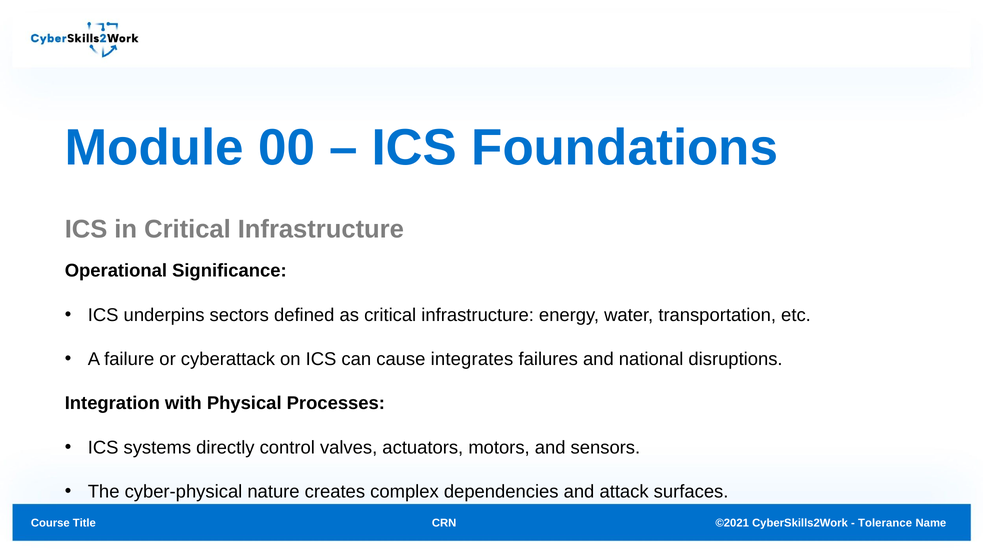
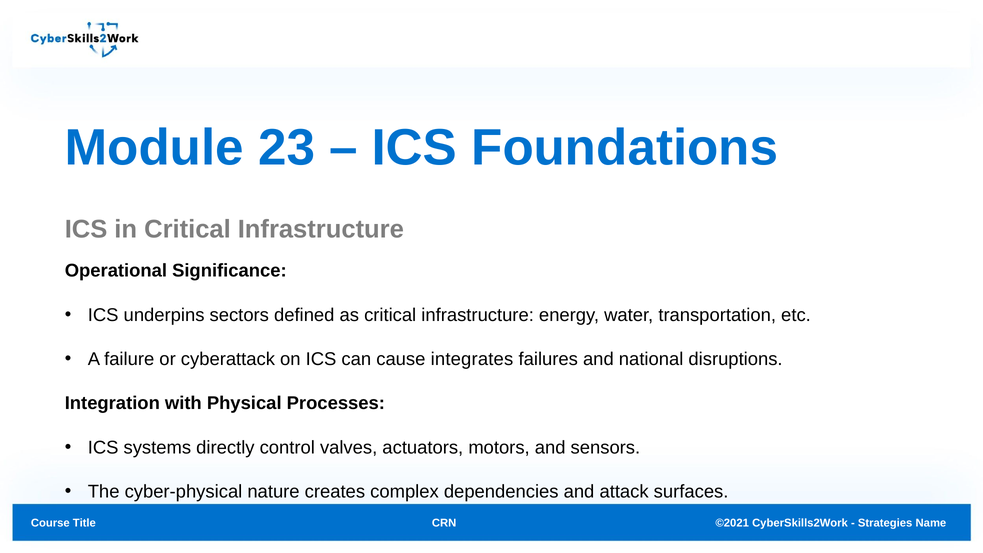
00: 00 -> 23 (287, 148)
Tolerance: Tolerance -> Strategies (885, 523)
